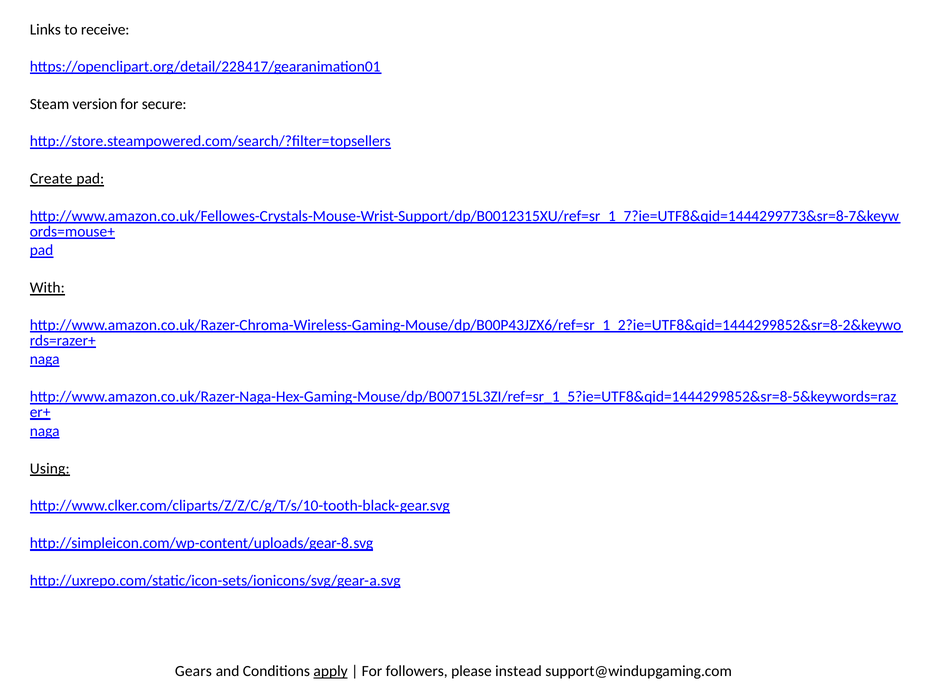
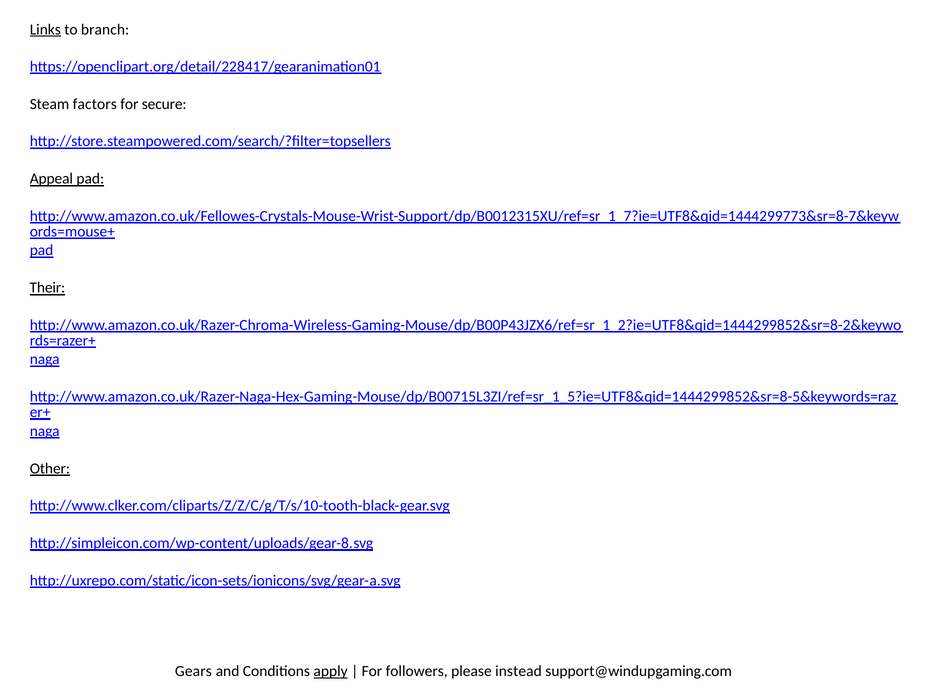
Links underline: none -> present (45, 29)
receive: receive -> branch (105, 29)
version: version -> factors (95, 104)
Create: Create -> Appeal (51, 179)
With: With -> Their (47, 288)
Using: Using -> Other (50, 468)
